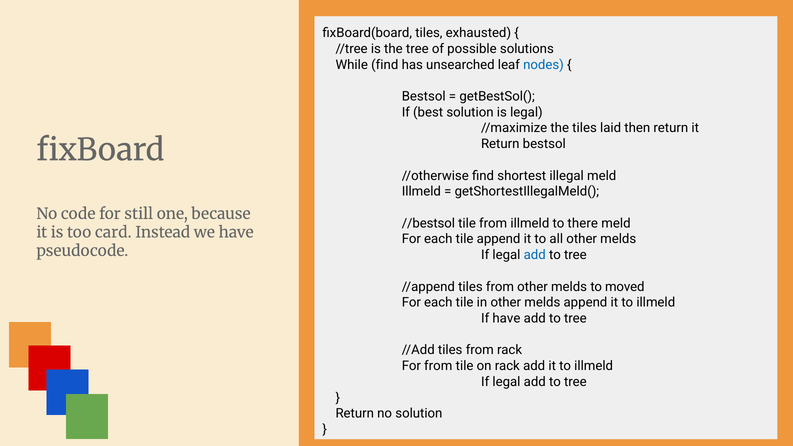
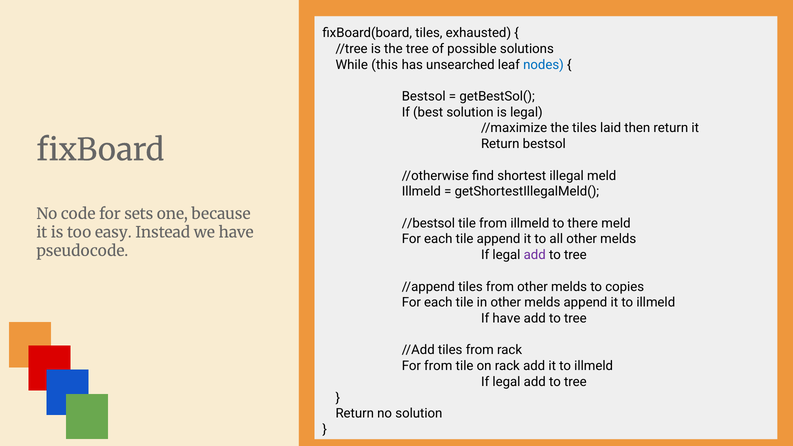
While find: find -> this (385, 65)
still: still -> sets (139, 214)
card: card -> easy (113, 232)
add colour: blue -> purple (535, 255)
moved: moved -> copies (625, 287)
